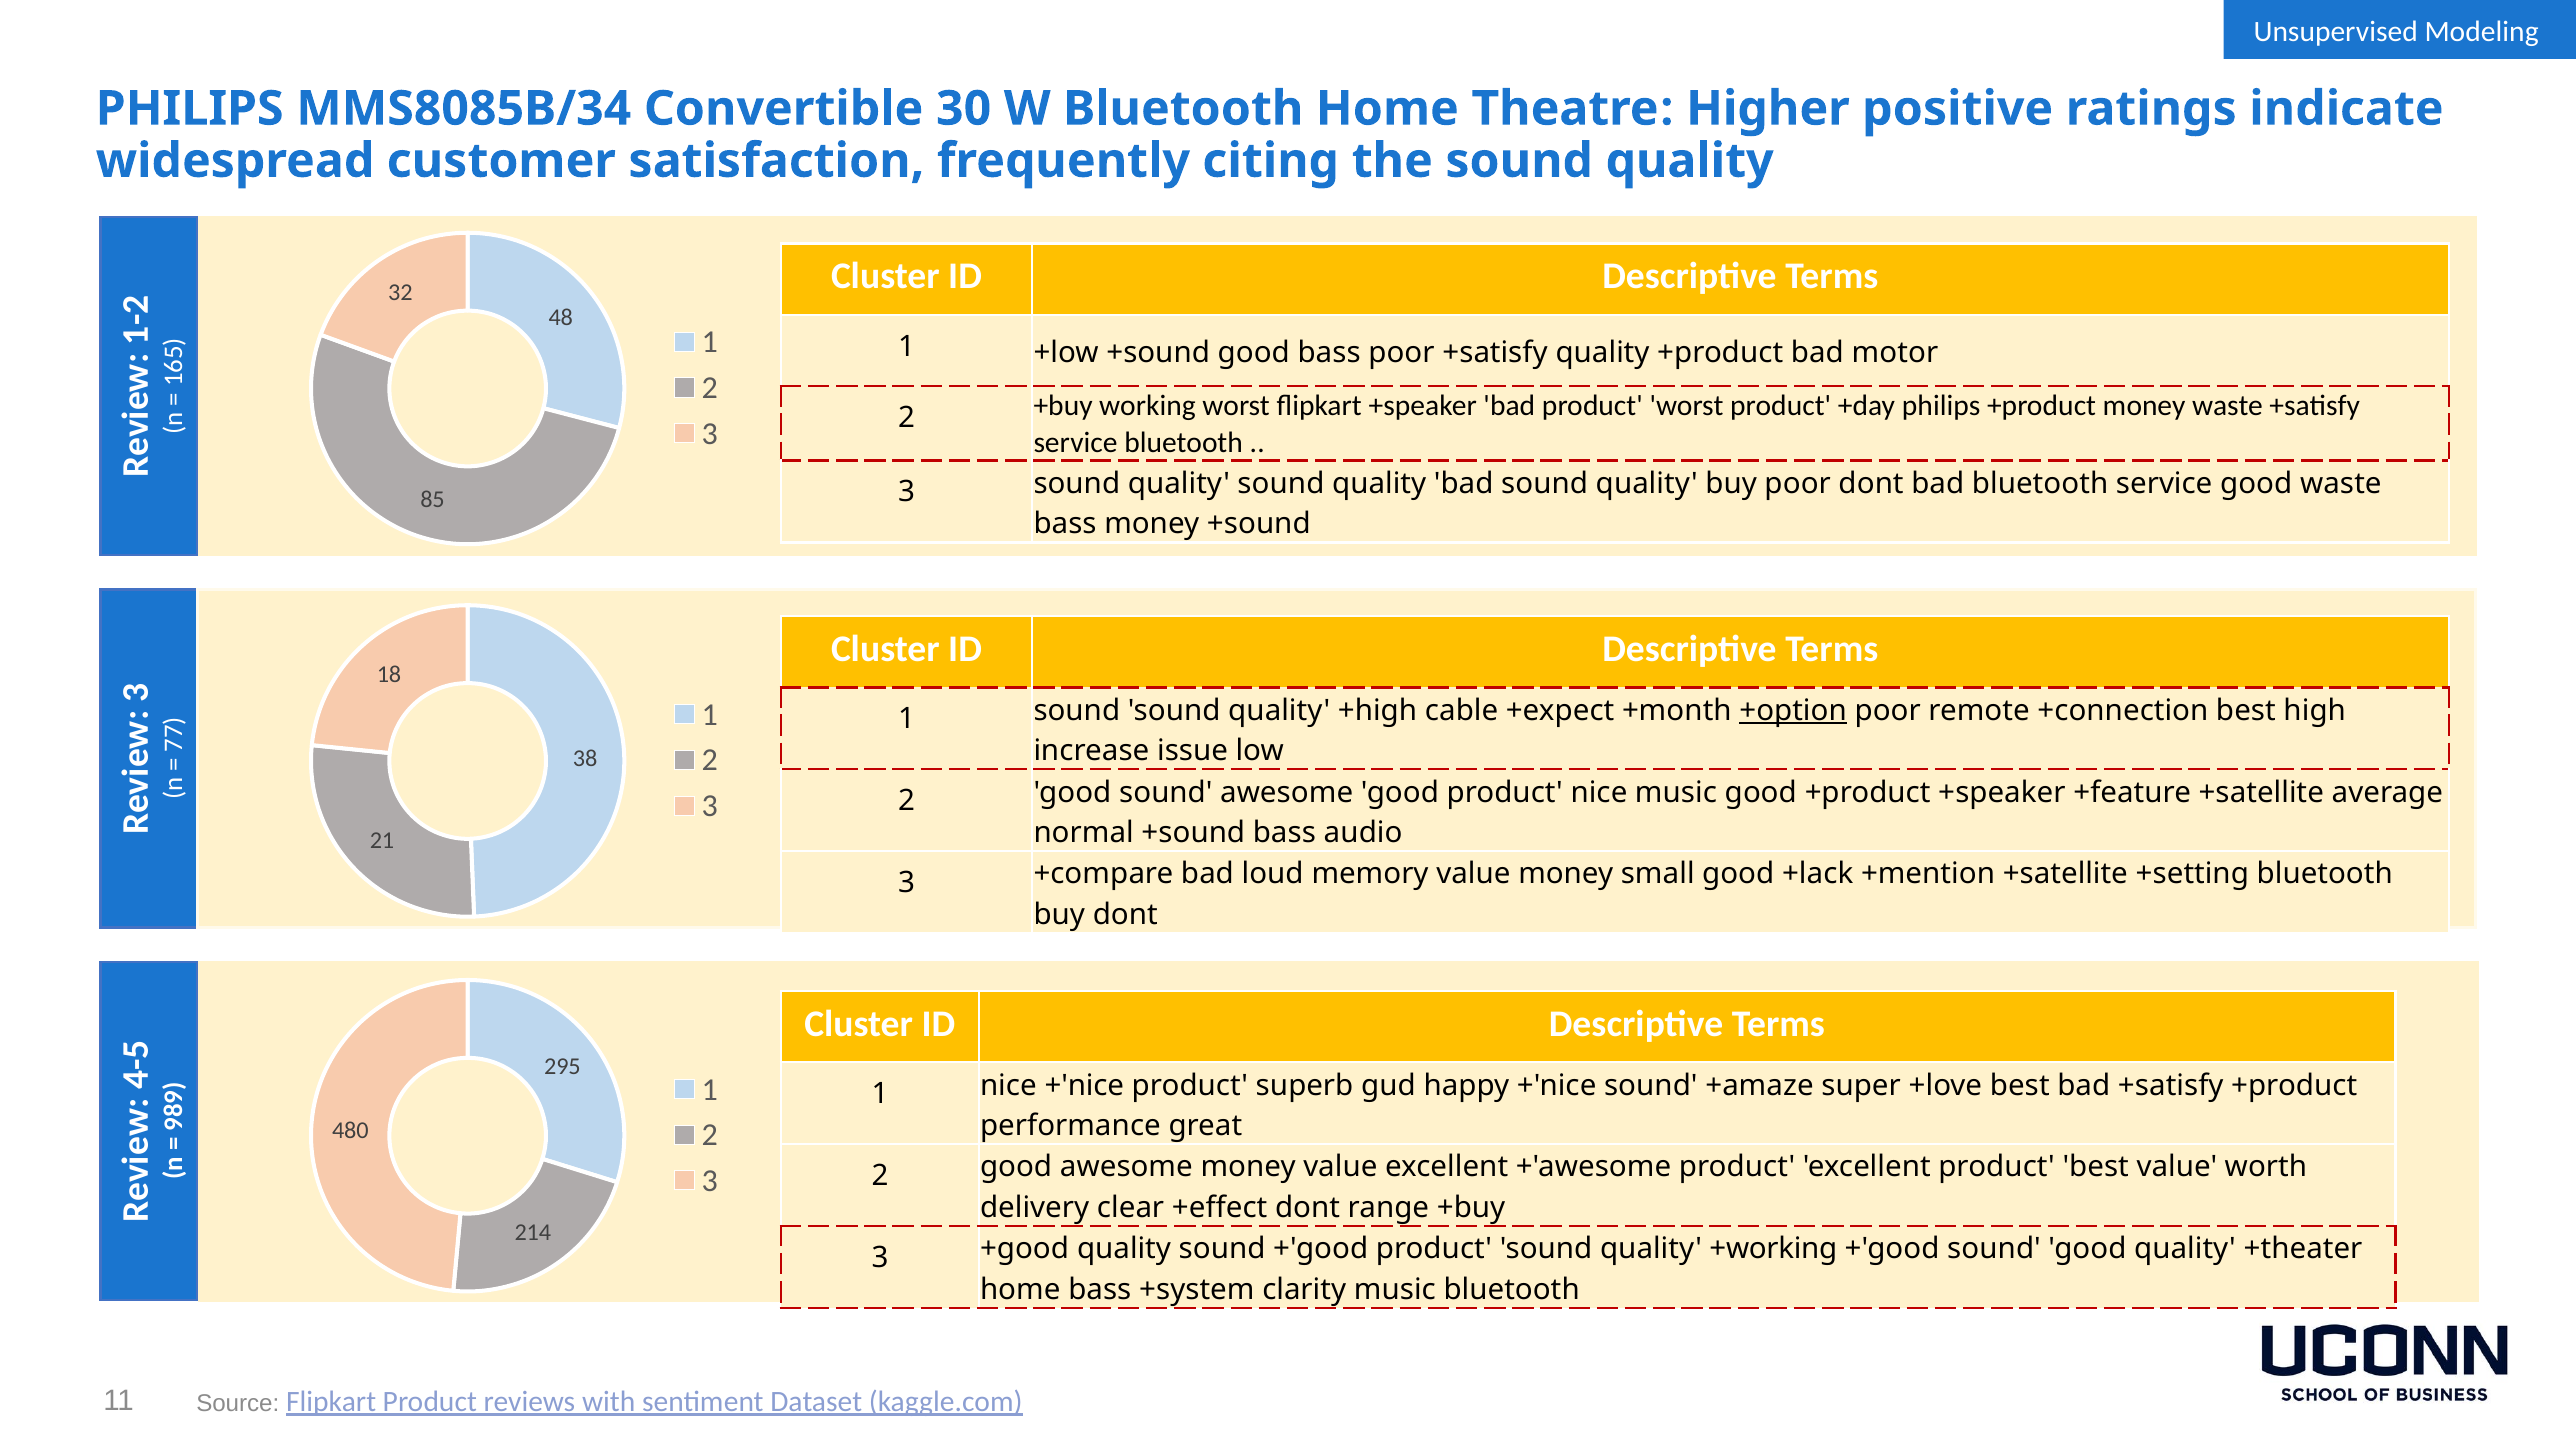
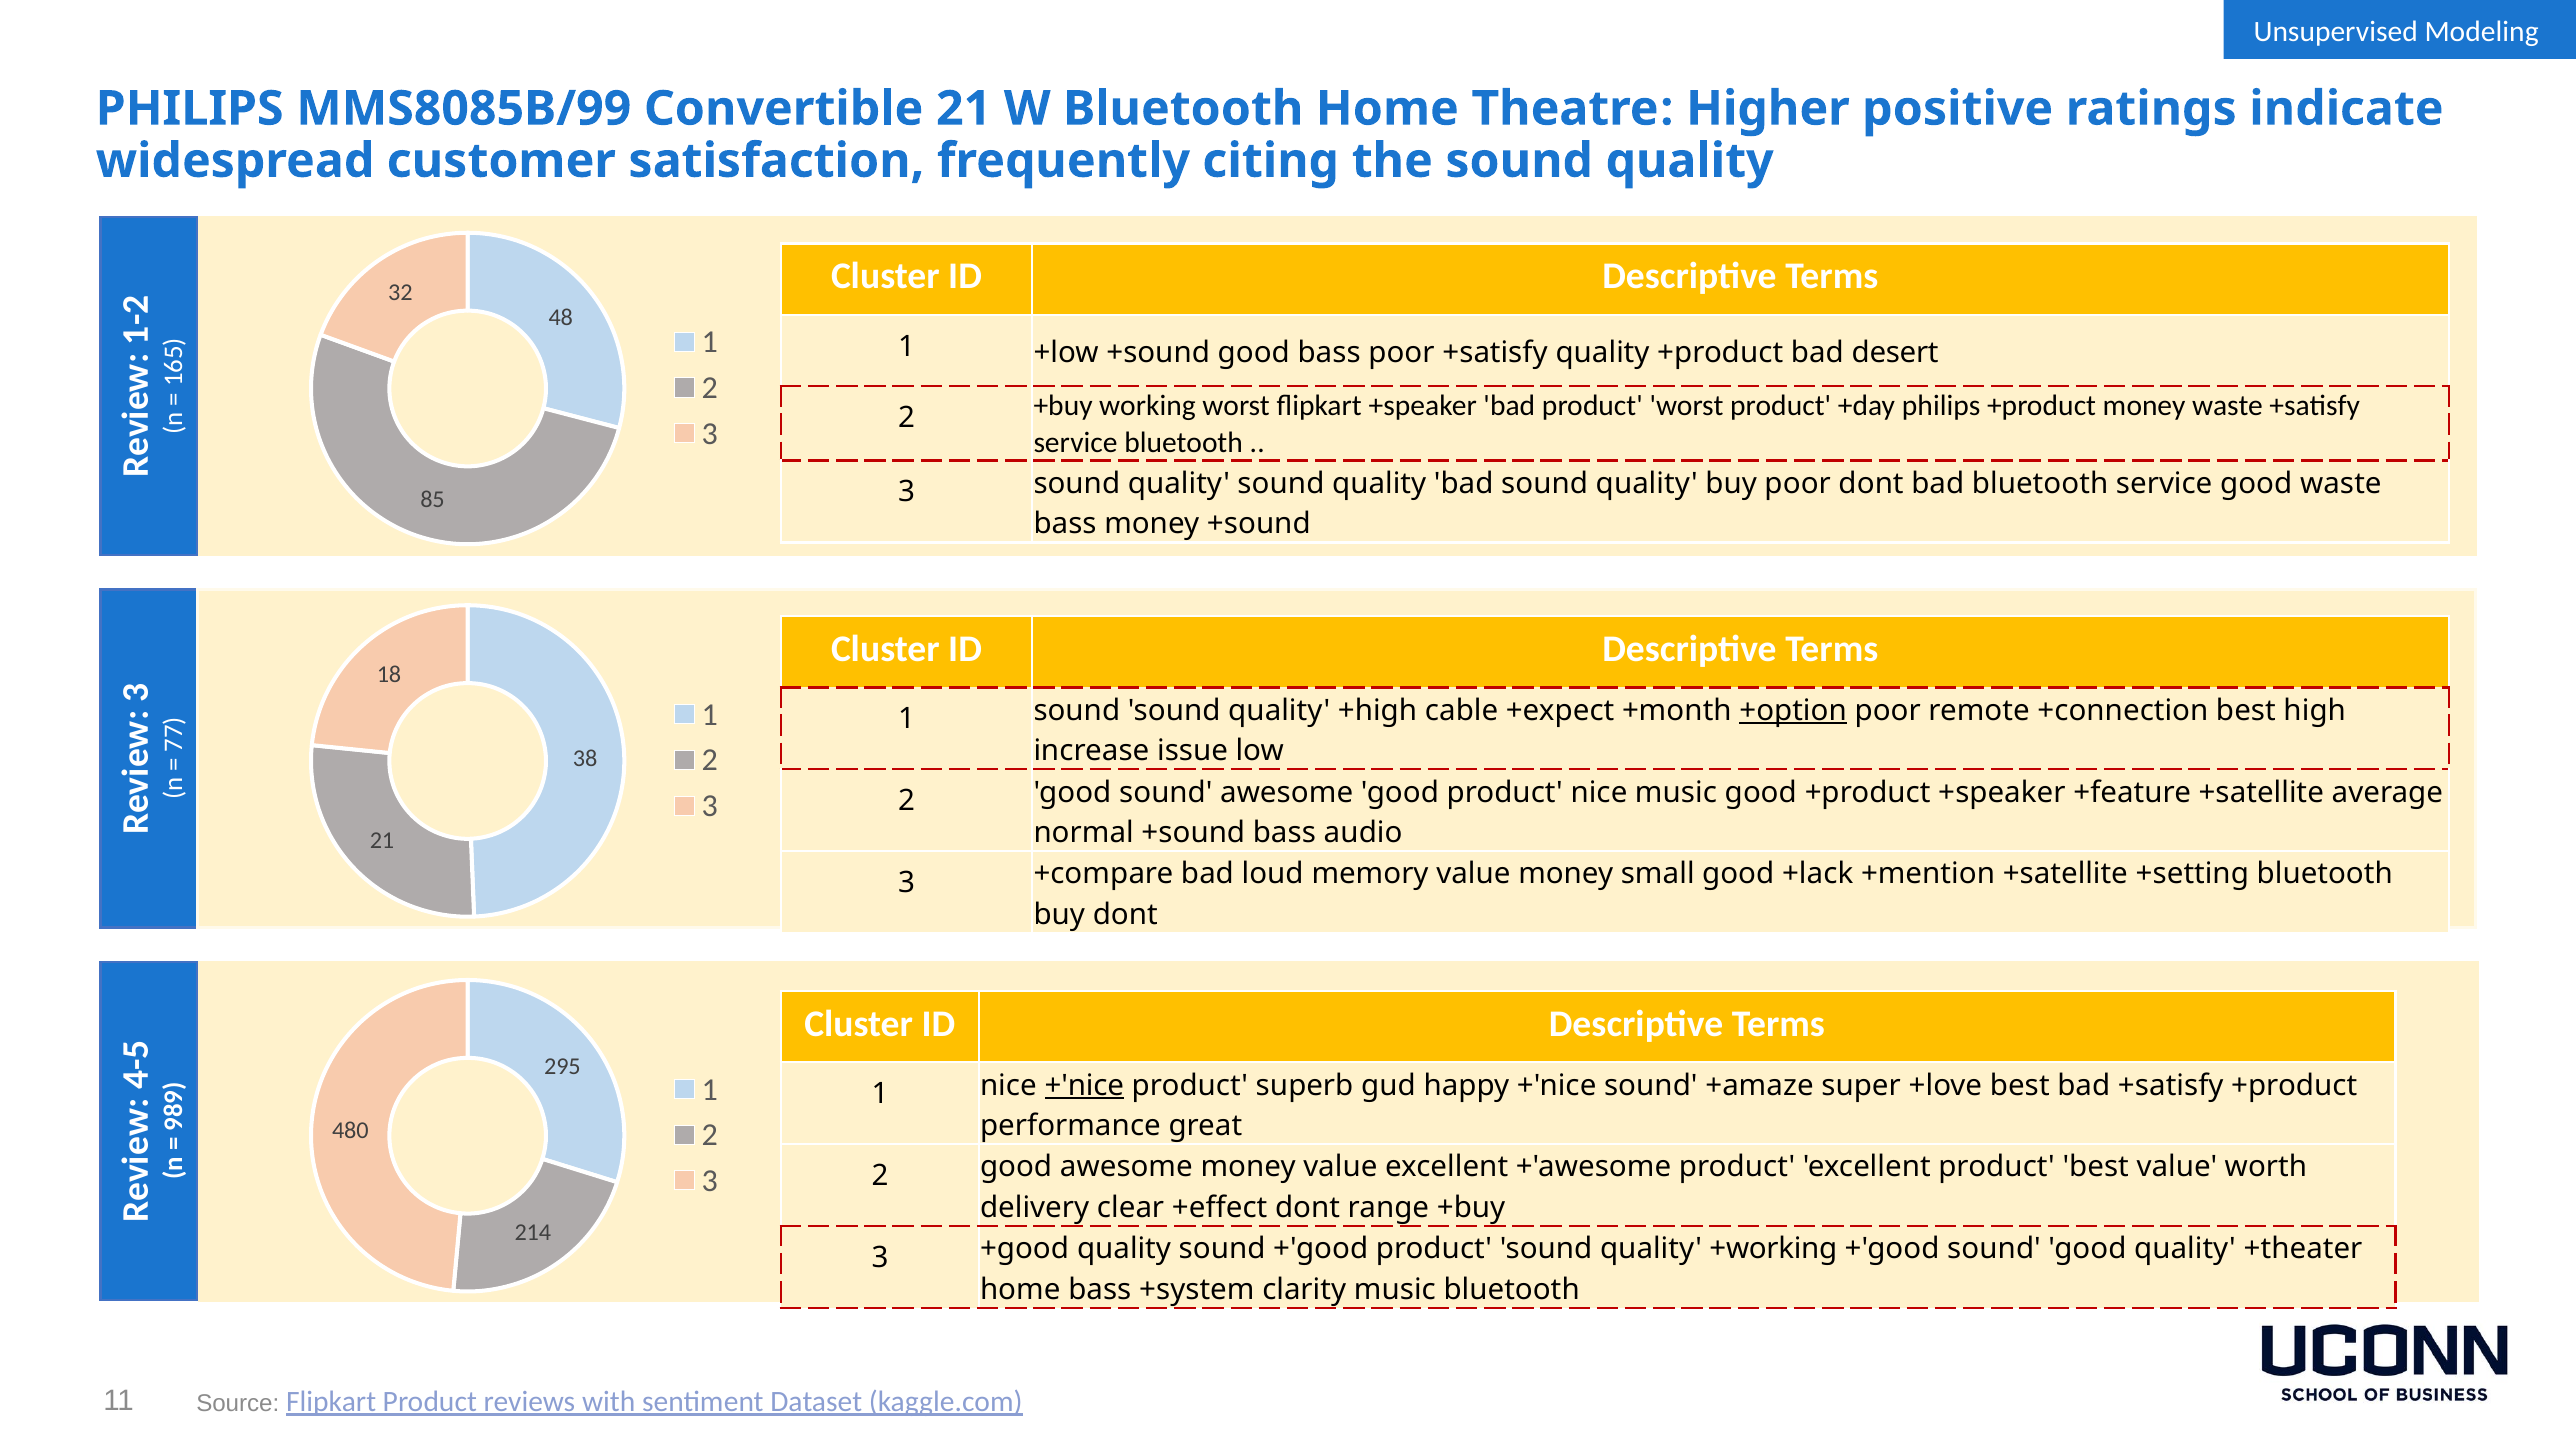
MMS8085B/34: MMS8085B/34 -> MMS8085B/99 (464, 109)
Convertible 30: 30 -> 21 (964, 109)
motor: motor -> desert (1895, 353)
+'nice underline: none -> present (1084, 1085)
